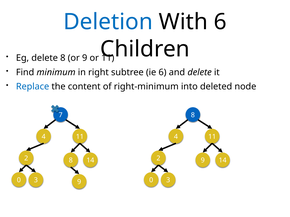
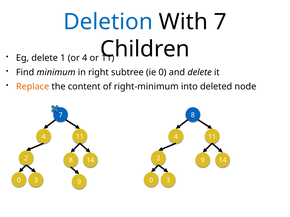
With 6: 6 -> 7 (220, 22)
delete 8: 8 -> 1 (63, 58)
or 9: 9 -> 4 (85, 58)
ie 6: 6 -> 0 (162, 72)
Replace colour: blue -> orange (33, 87)
